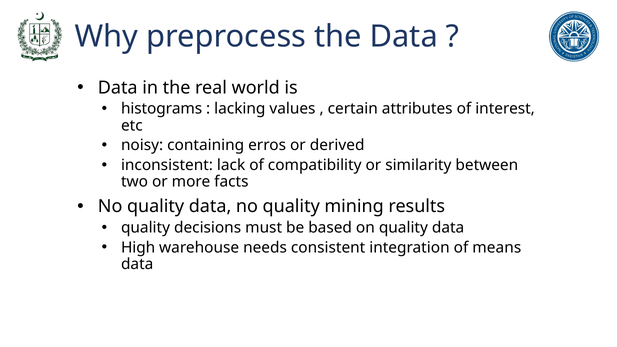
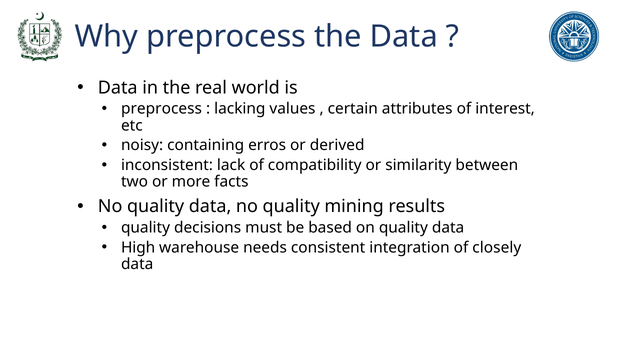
histograms: histograms -> preprocess (162, 109)
means: means -> closely (497, 248)
